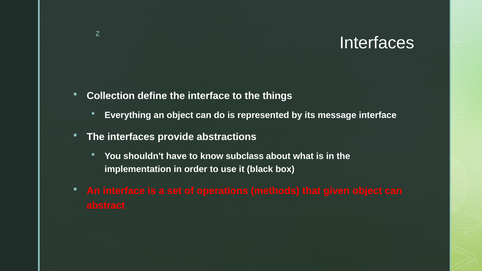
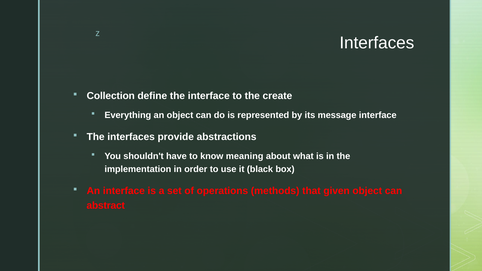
things: things -> create (277, 96)
subclass: subclass -> meaning (245, 156)
